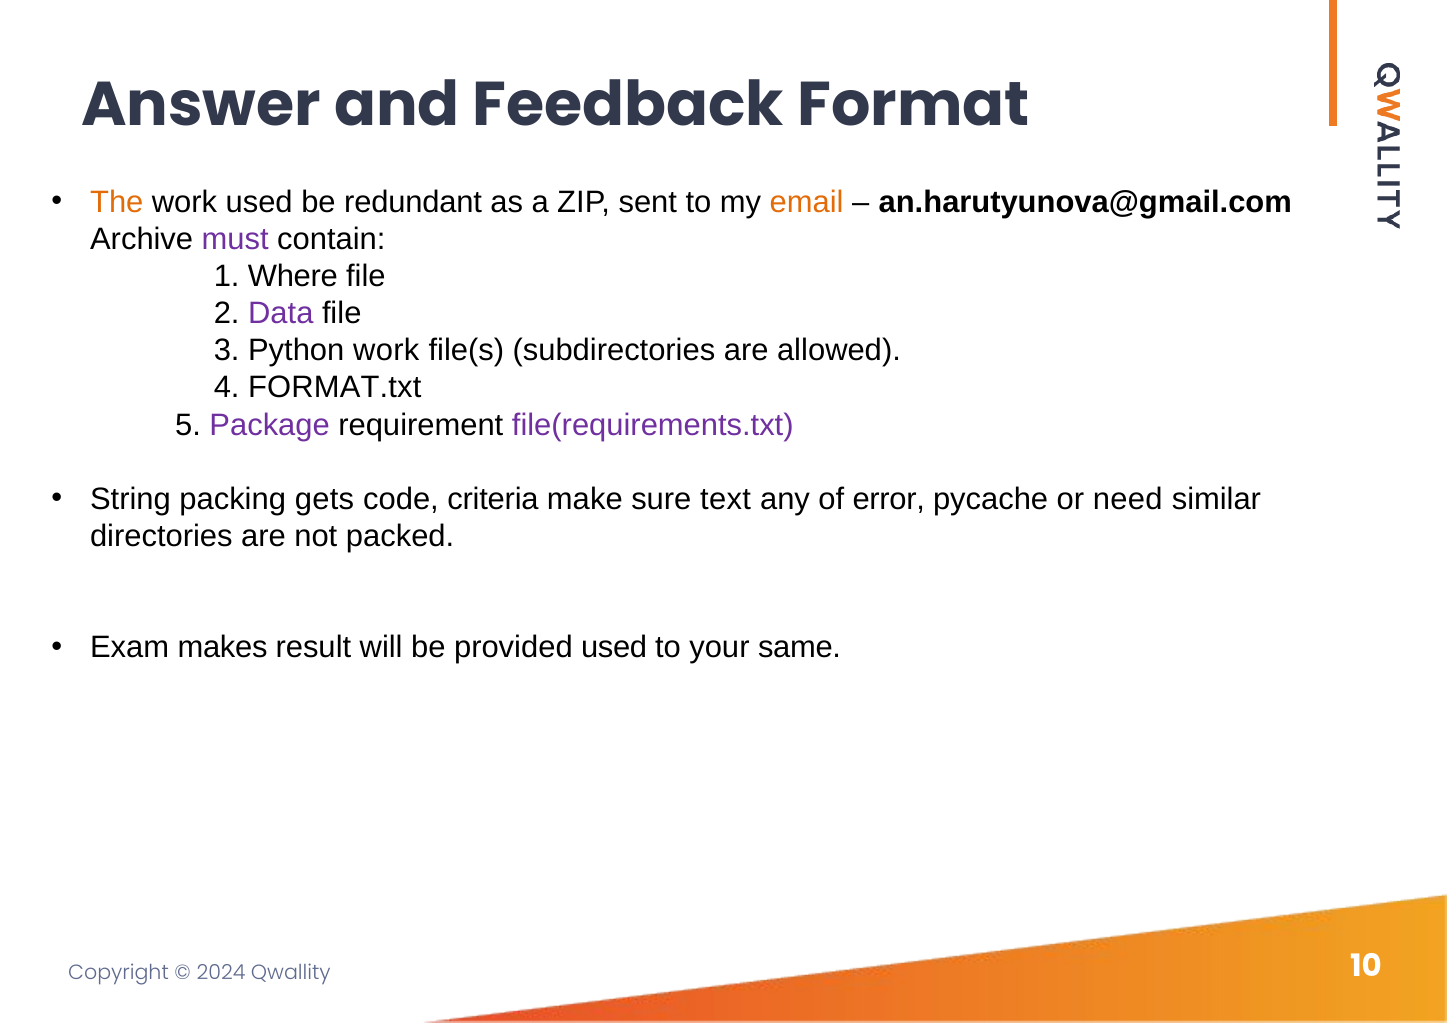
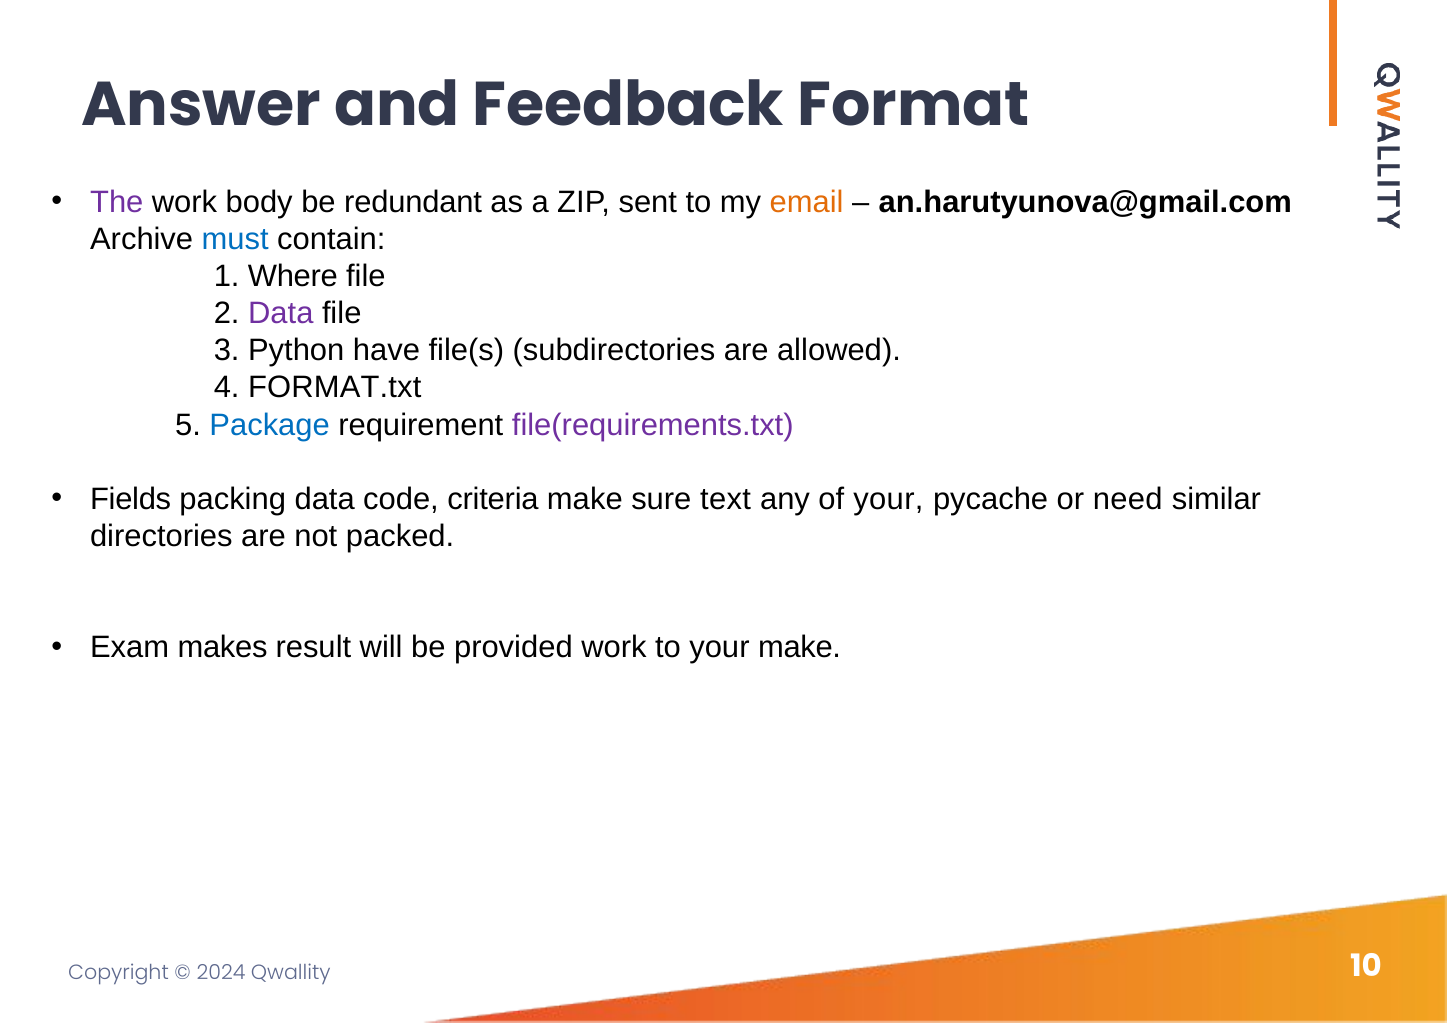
The colour: orange -> purple (117, 202)
work used: used -> body (259, 202)
must colour: purple -> blue (235, 239)
Python work: work -> have (386, 351)
Package colour: purple -> blue (270, 425)
String: String -> Fields (131, 499)
packing gets: gets -> data (325, 499)
of error: error -> your (888, 499)
provided used: used -> work (614, 648)
your same: same -> make (800, 648)
